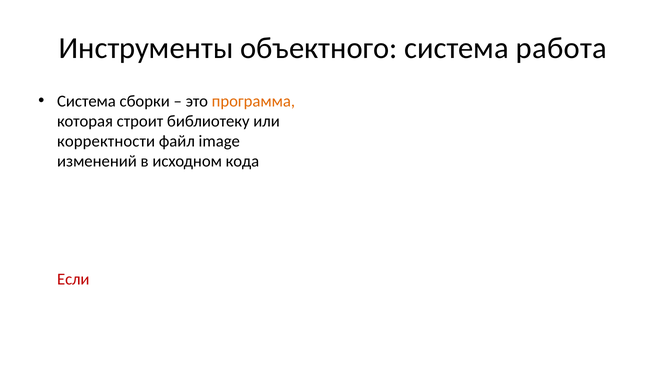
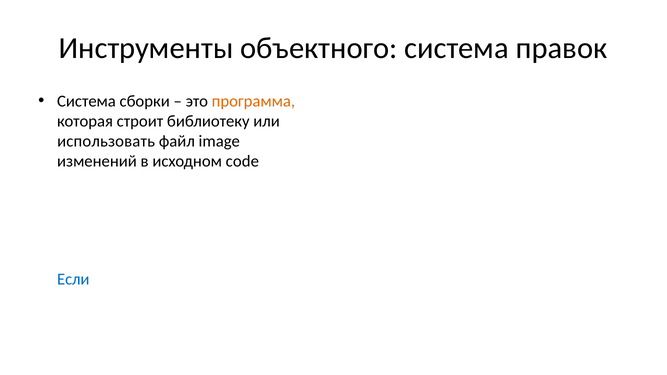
работа: работа -> правок (562, 48)
корректности: корректности -> использовать (106, 141)
исходном кода: кода -> code (242, 161)
Если colour: red -> blue (73, 279)
